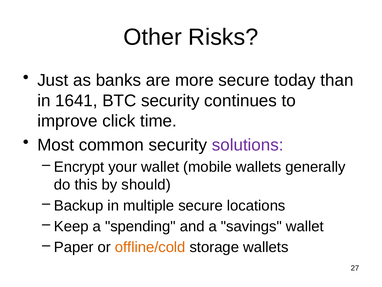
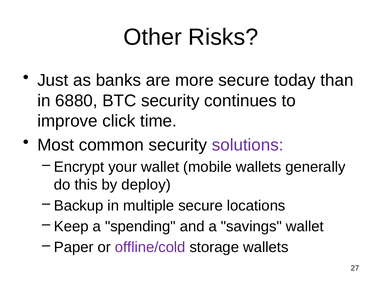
1641: 1641 -> 6880 (76, 101)
should: should -> deploy (146, 184)
offline/cold colour: orange -> purple (150, 247)
